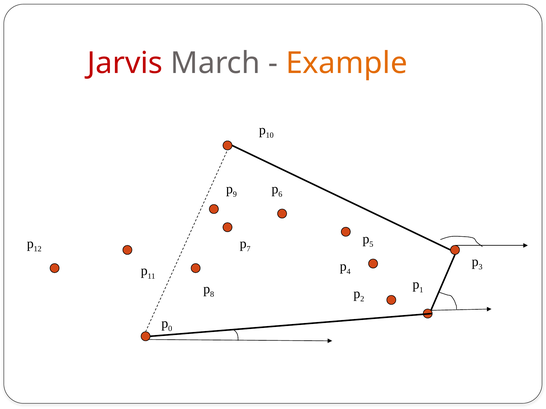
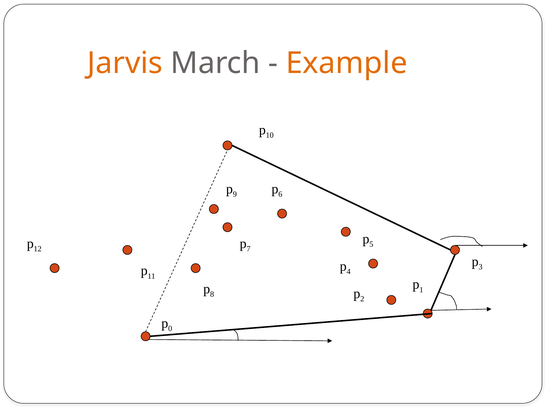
Jarvis colour: red -> orange (125, 63)
